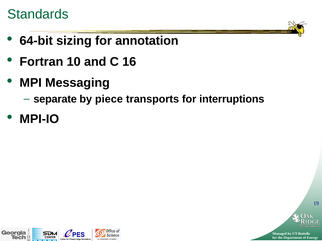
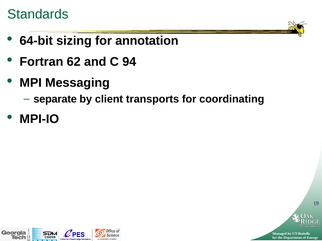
10: 10 -> 62 (74, 62)
16: 16 -> 94 (129, 62)
piece: piece -> client (109, 99)
interruptions: interruptions -> coordinating (232, 99)
